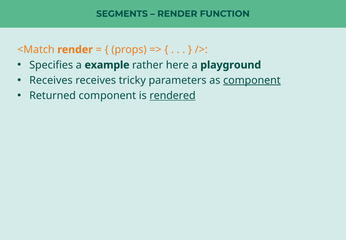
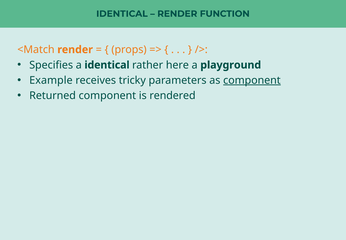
SEGMENTS: SEGMENTS -> IDENTICAL (122, 14)
a example: example -> identical (107, 65)
Receives: Receives -> Example (51, 80)
rendered underline: present -> none (173, 96)
